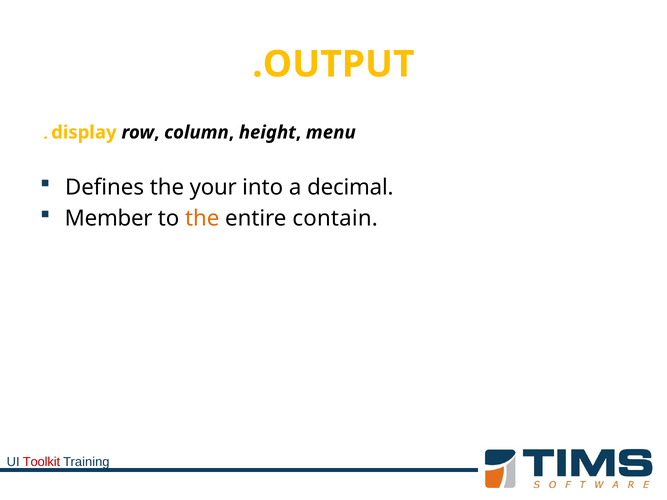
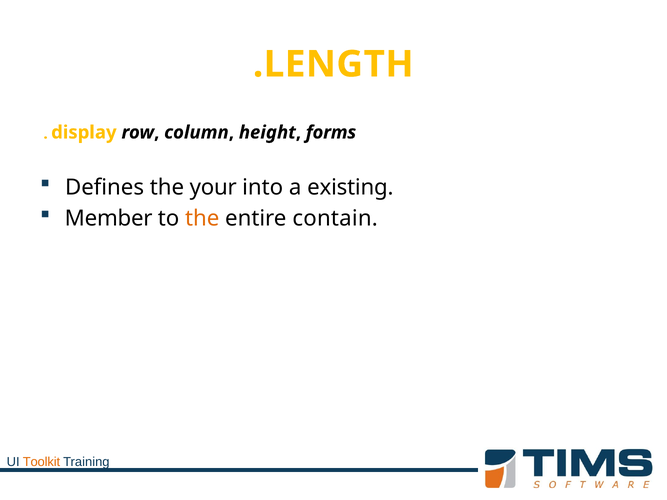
.OUTPUT: .OUTPUT -> .LENGTH (333, 64)
menu: menu -> forms (331, 132)
decimal: decimal -> existing (350, 188)
Toolkit colour: red -> orange (41, 462)
